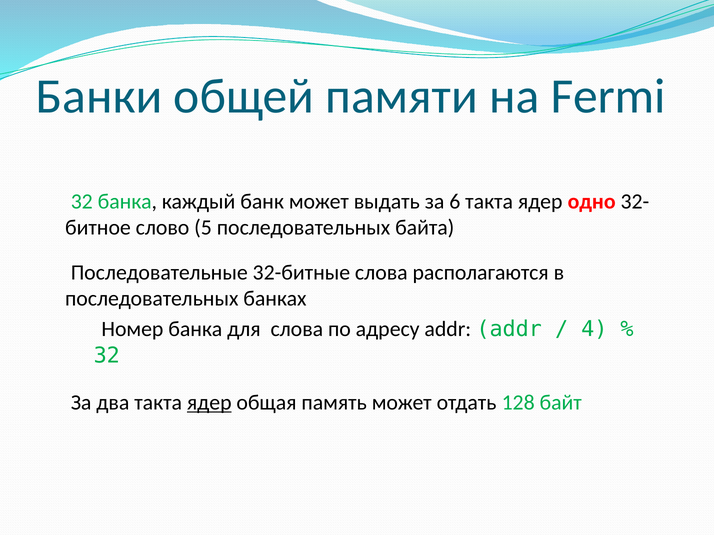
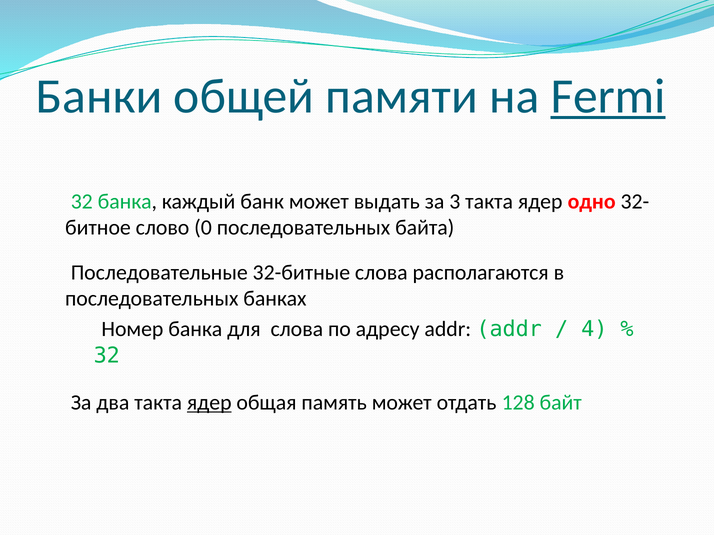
Fermi underline: none -> present (608, 96)
6: 6 -> 3 (455, 202)
5: 5 -> 0 (203, 228)
